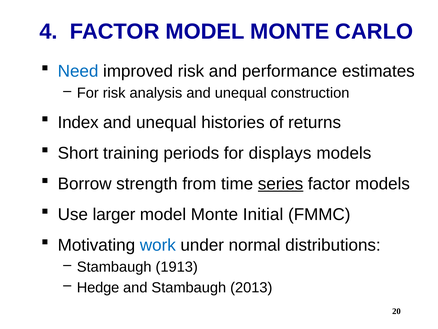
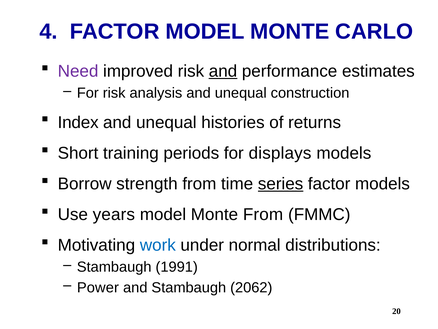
Need colour: blue -> purple (78, 71)
and underline: none -> present (223, 71)
larger: larger -> years (114, 214)
Monte Initial: Initial -> From (263, 214)
1913: 1913 -> 1991 (177, 267)
Hedge: Hedge -> Power (98, 287)
2013: 2013 -> 2062 (251, 287)
